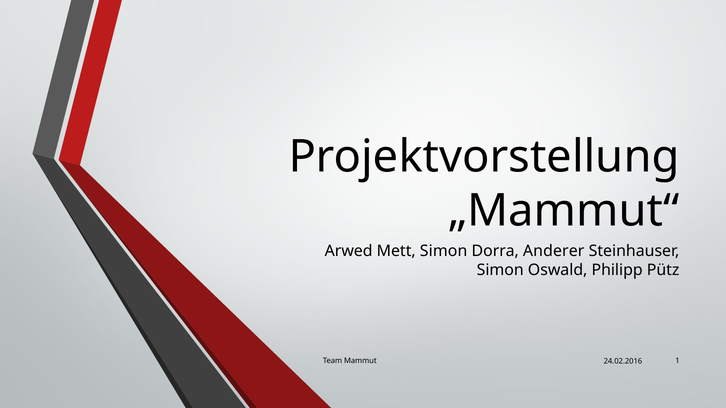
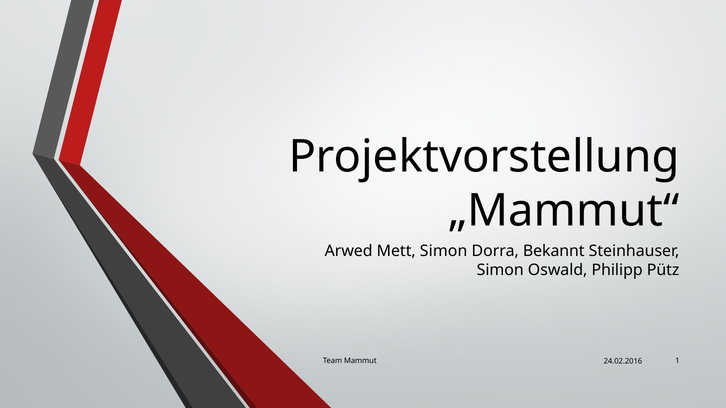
Anderer: Anderer -> Bekannt (554, 251)
